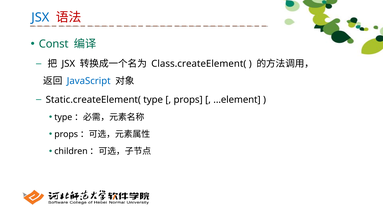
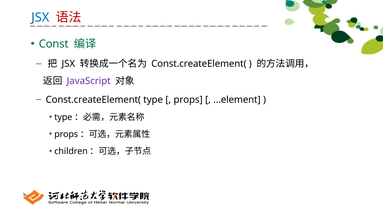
Class.createElement(: Class.createElement( -> Const.createElement( (199, 64)
JavaScript colour: blue -> purple (89, 81)
Static.createElement(: Static.createElement( -> Const.createElement( (93, 100)
